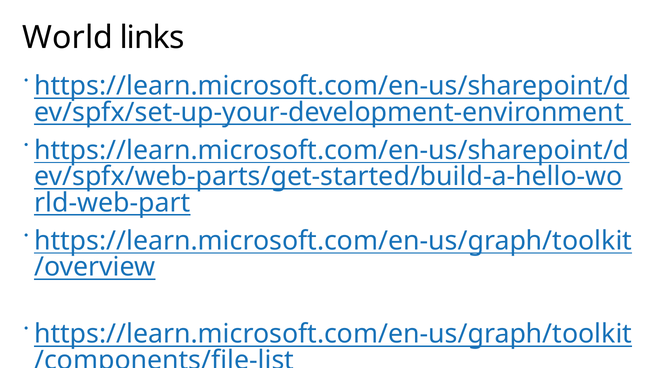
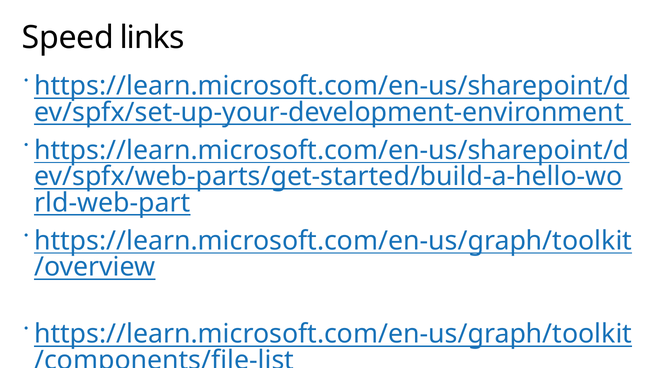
World: World -> Speed (68, 38)
